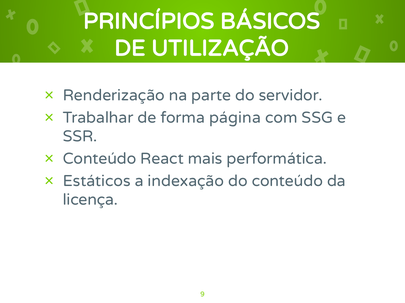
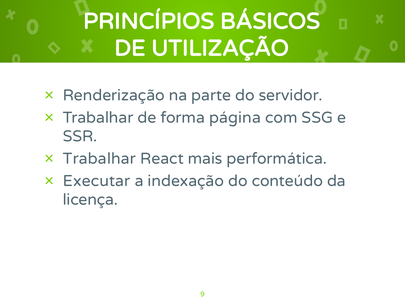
Conteúdo: Conteúdo -> Trabalhar (99, 159)
Estáticos: Estáticos -> Executar (97, 181)
